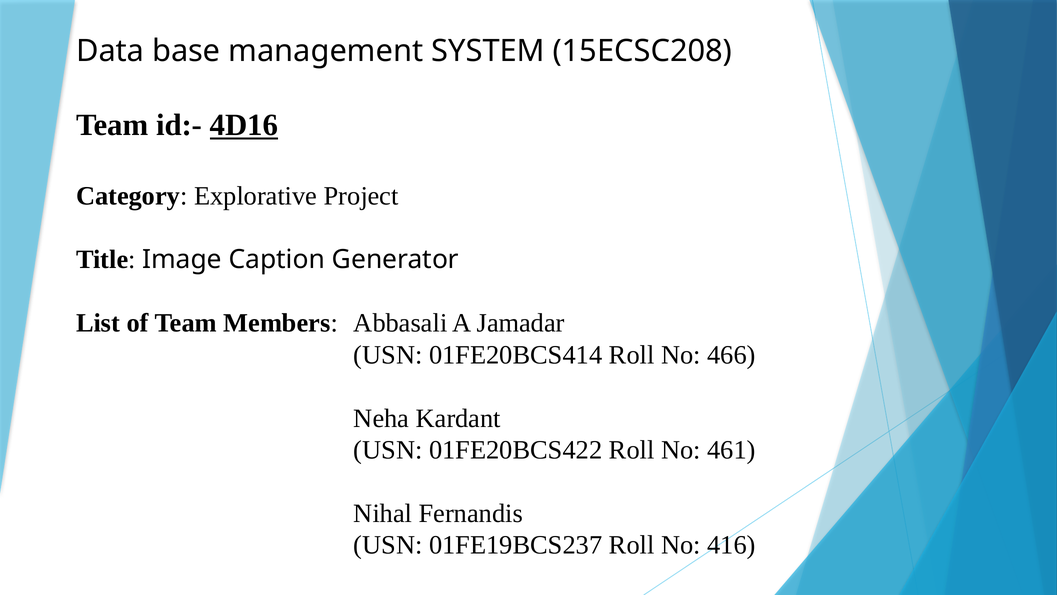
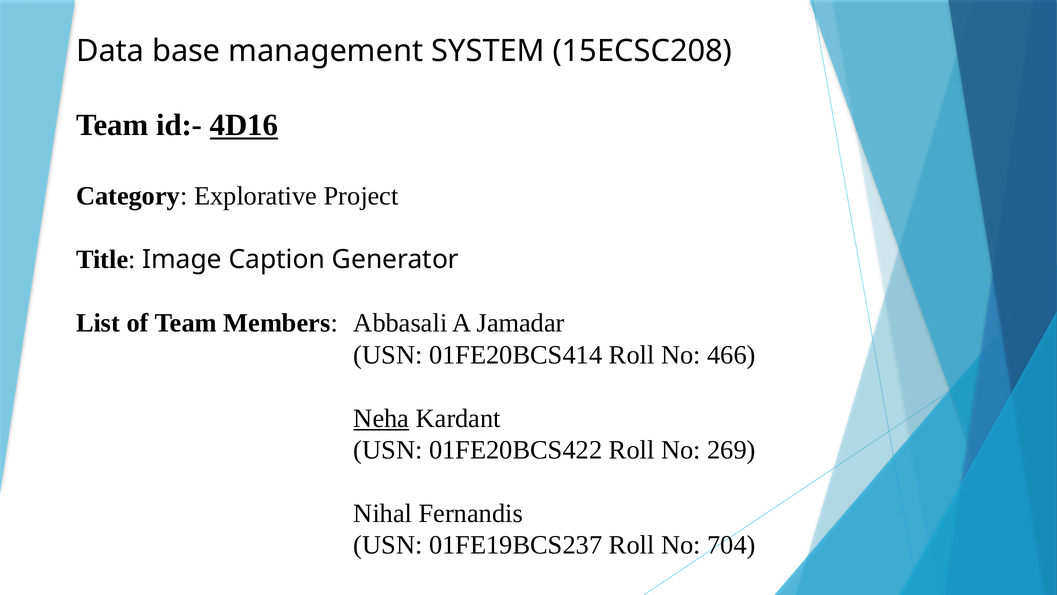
Neha underline: none -> present (381, 418)
461: 461 -> 269 (731, 450)
416: 416 -> 704 (731, 545)
